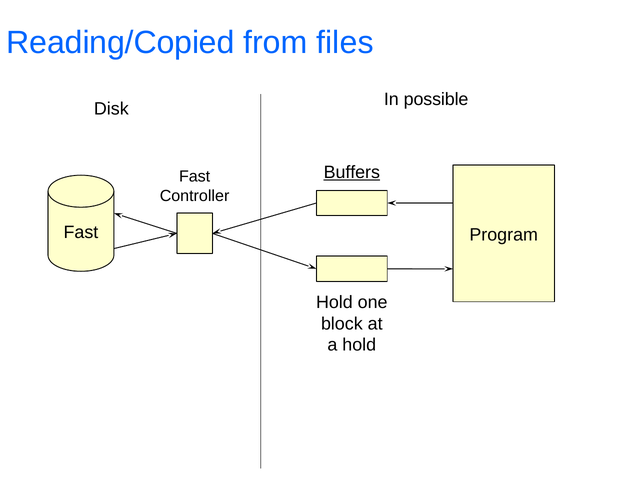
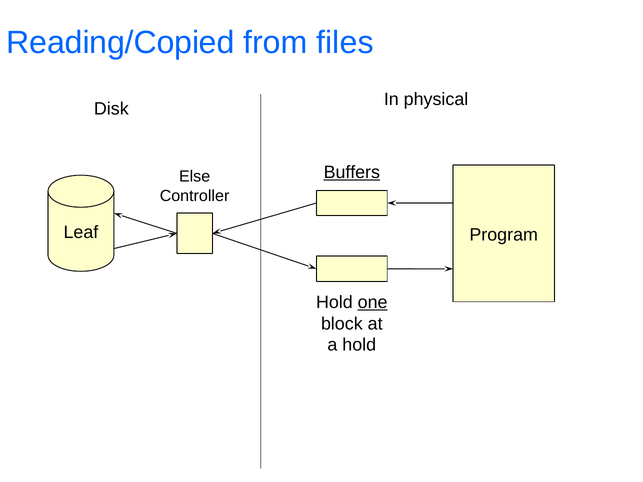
possible: possible -> physical (436, 99)
Fast: Fast -> Else (195, 177)
Fast: Fast -> Leaf (81, 233)
one underline: none -> present (373, 302)
